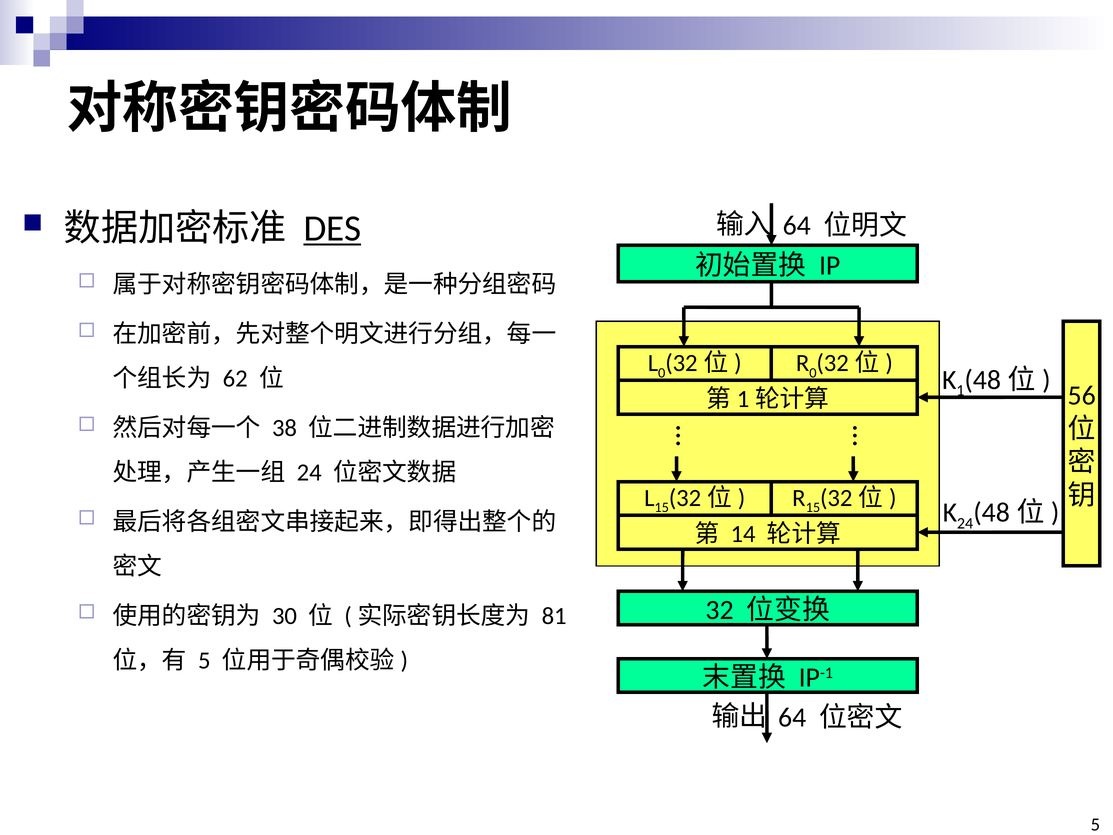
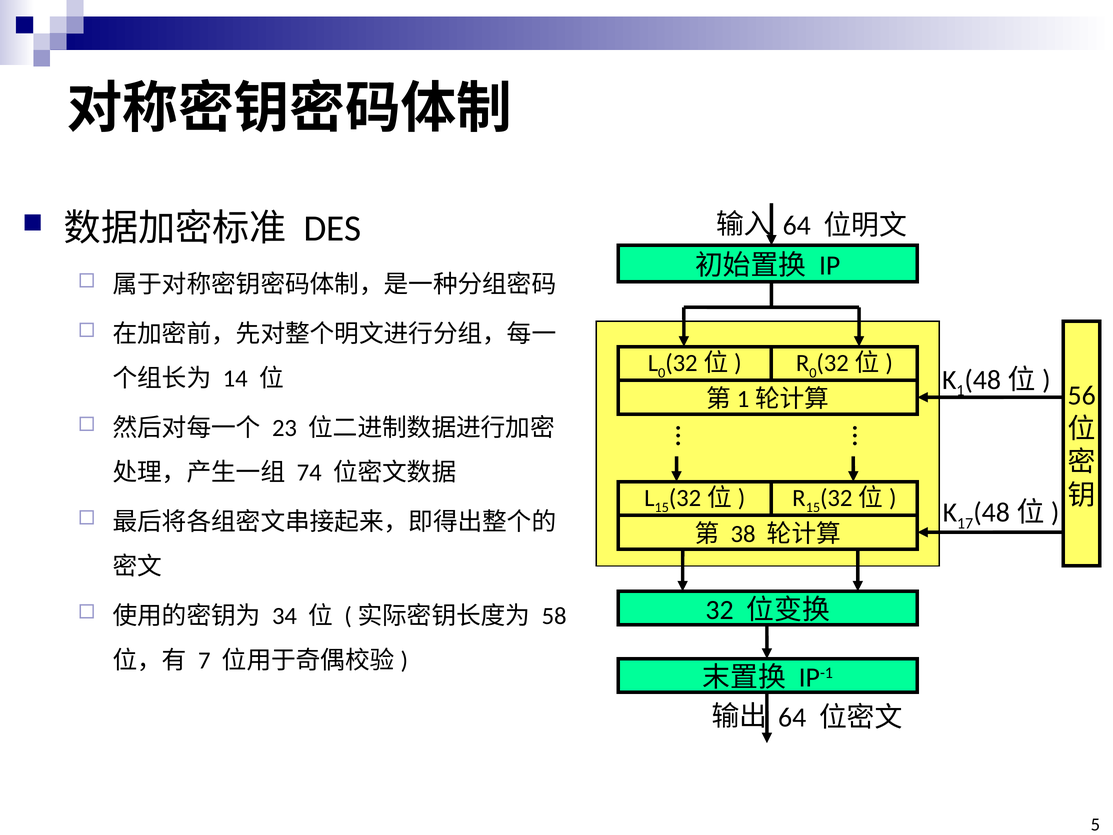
DES underline: present -> none (332, 229)
62: 62 -> 14 (235, 378)
38: 38 -> 23 (285, 428)
24: 24 -> 74 (309, 472)
24: 24 -> 17 (965, 523)
14: 14 -> 38 (743, 534)
30: 30 -> 34 (285, 616)
81: 81 -> 58 (554, 616)
5: 5 -> 7 (204, 660)
